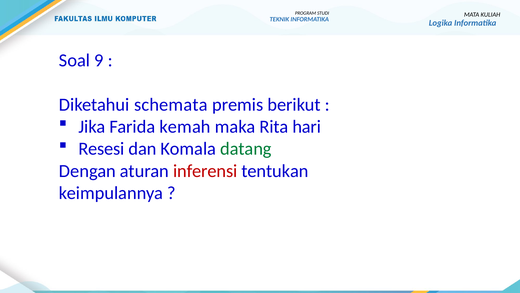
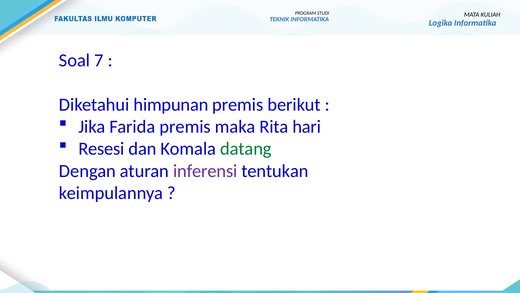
9: 9 -> 7 (99, 60)
schemata: schemata -> himpunan (171, 104)
Farida kemah: kemah -> premis (185, 127)
inferensi colour: red -> purple (205, 171)
